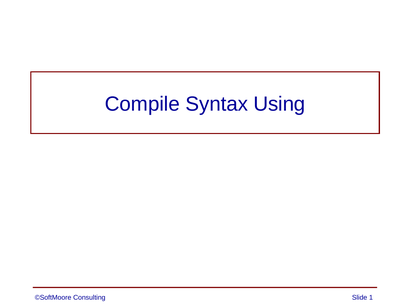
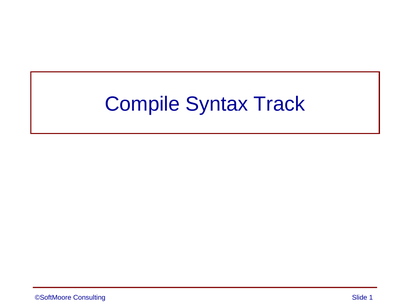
Using: Using -> Track (279, 104)
